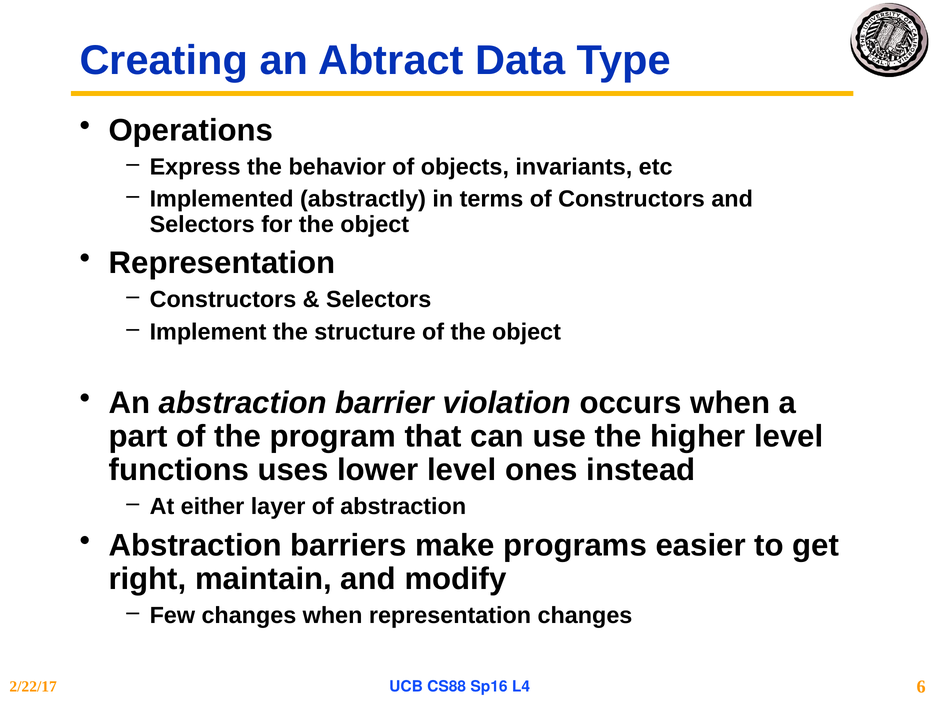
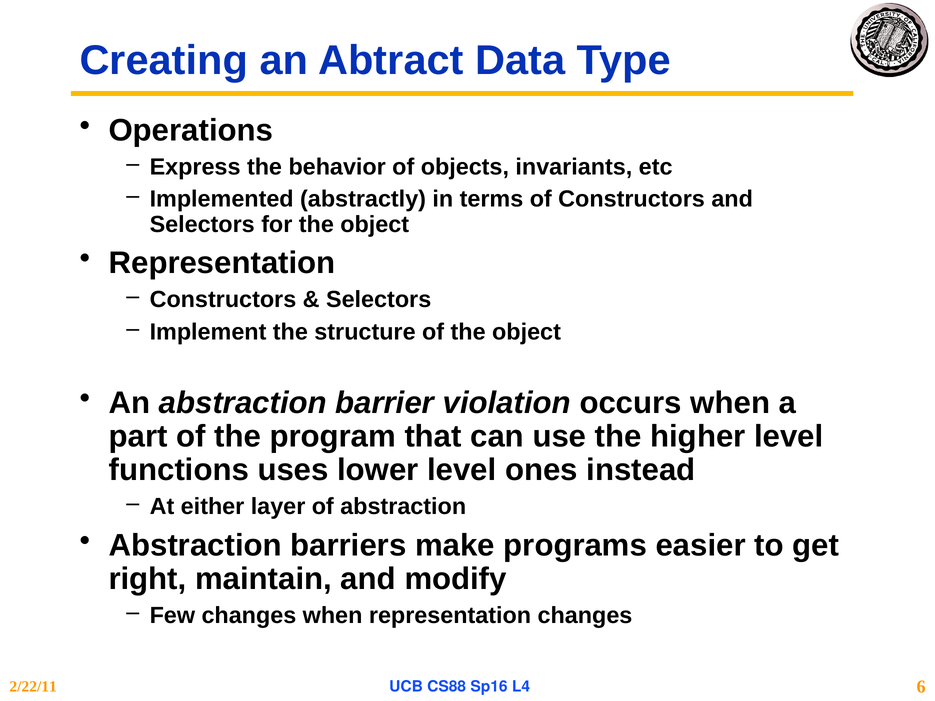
2/22/17: 2/22/17 -> 2/22/11 (33, 687)
